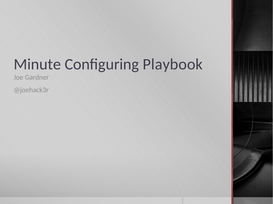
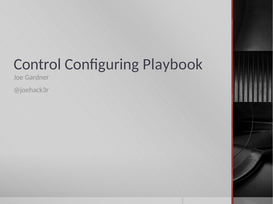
Minute: Minute -> Control (37, 64)
